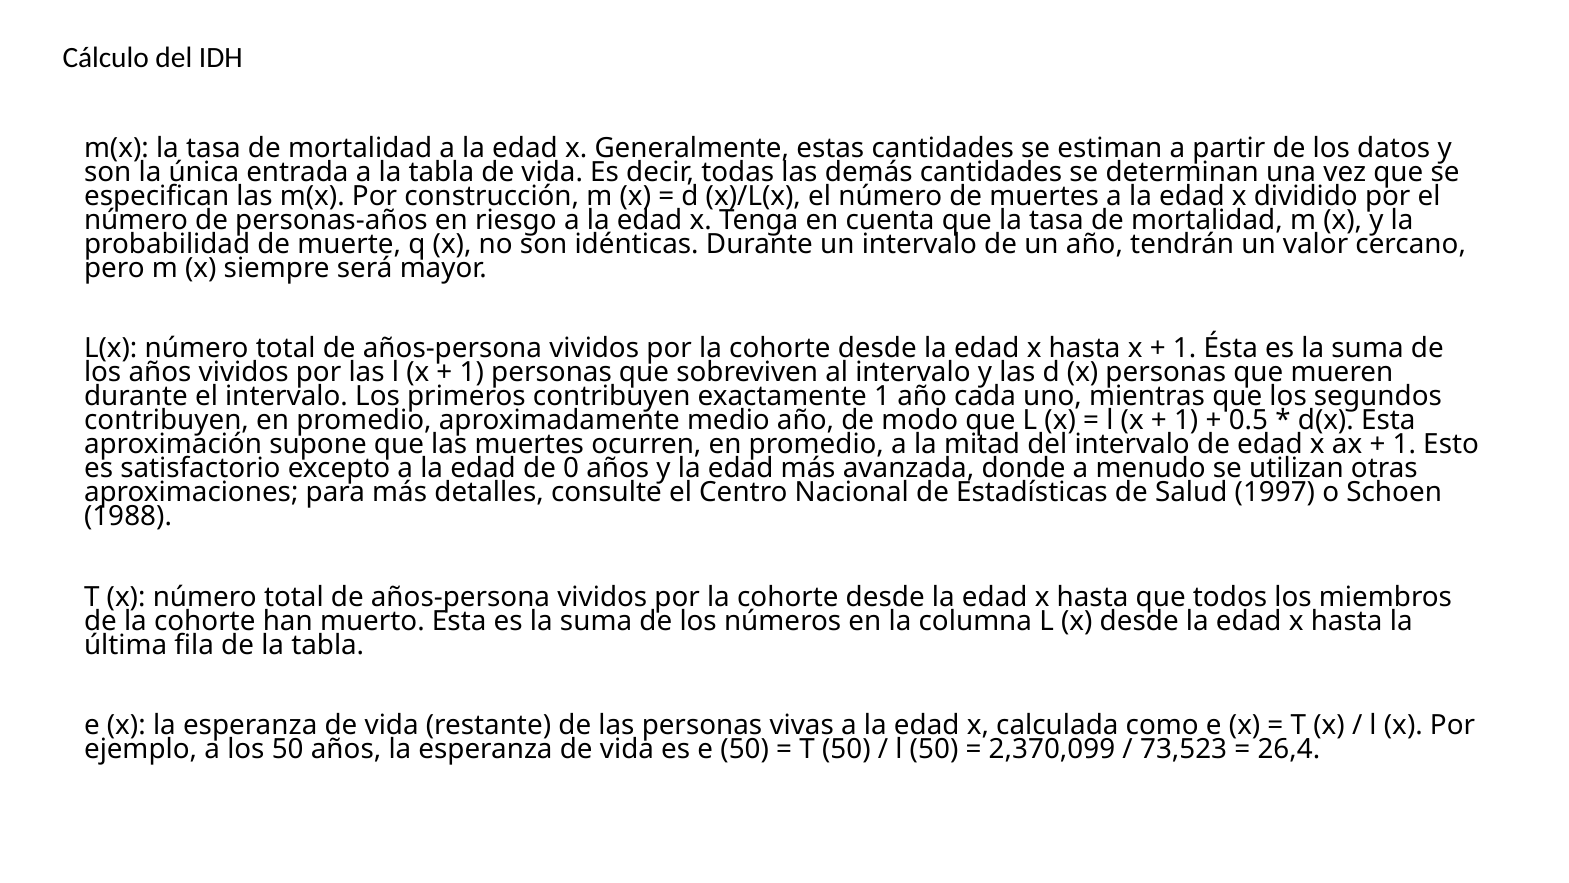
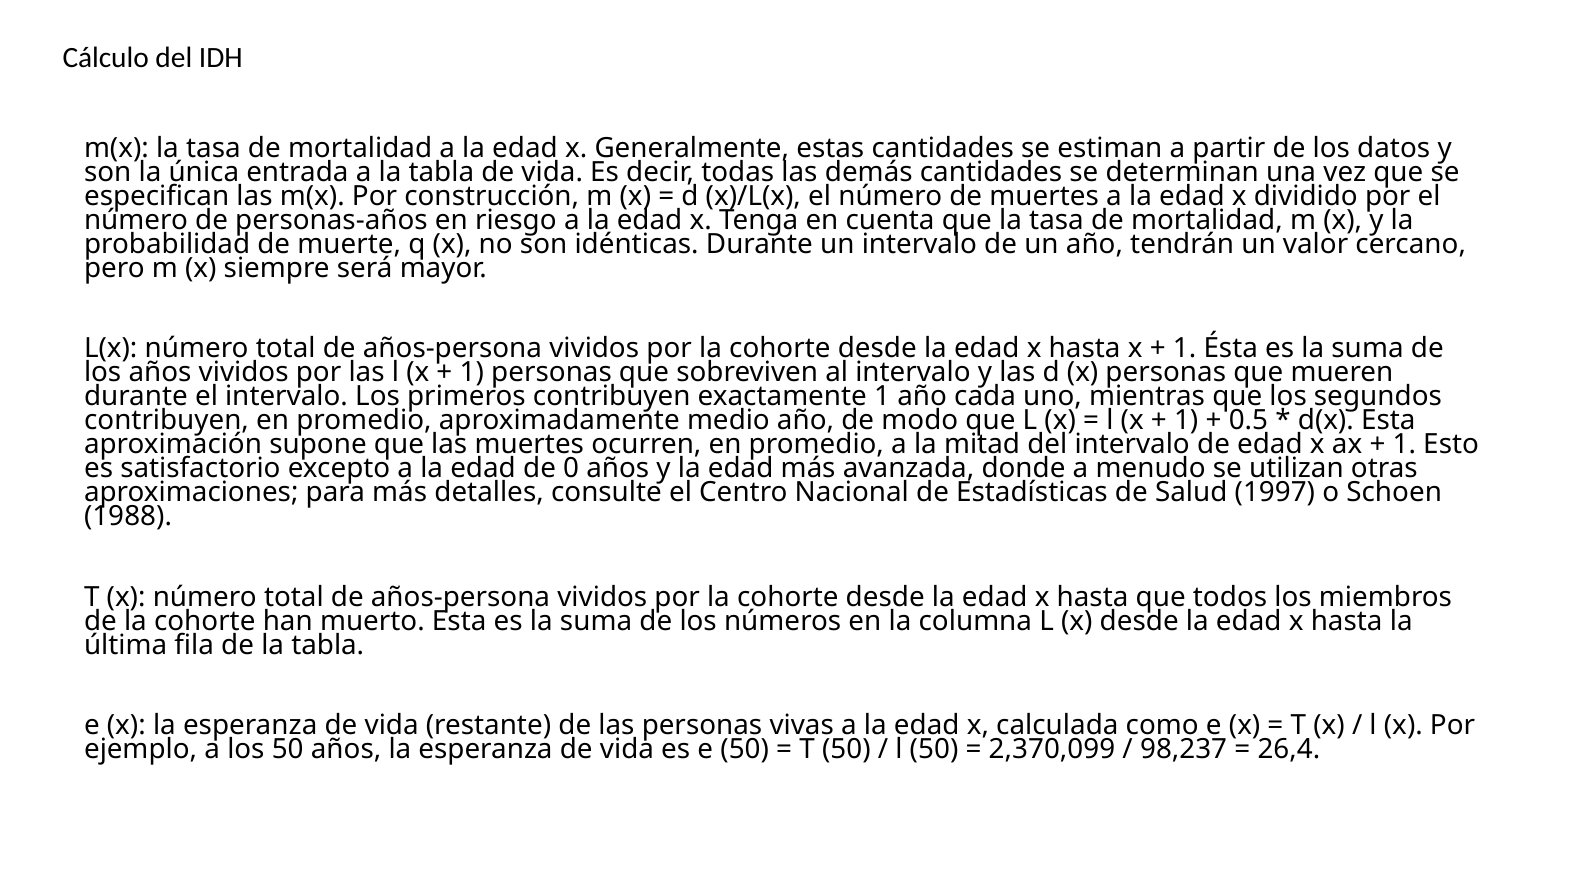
73,523: 73,523 -> 98,237 (1184, 749)
